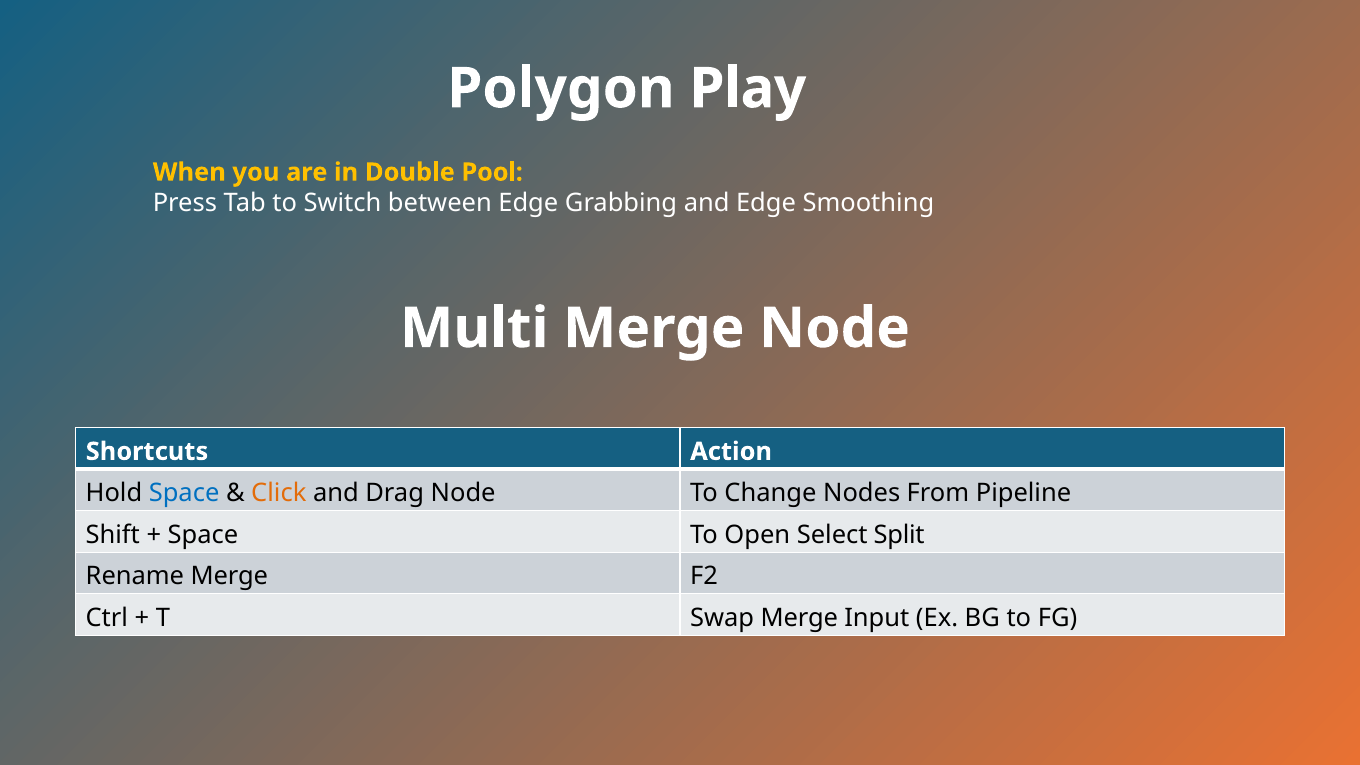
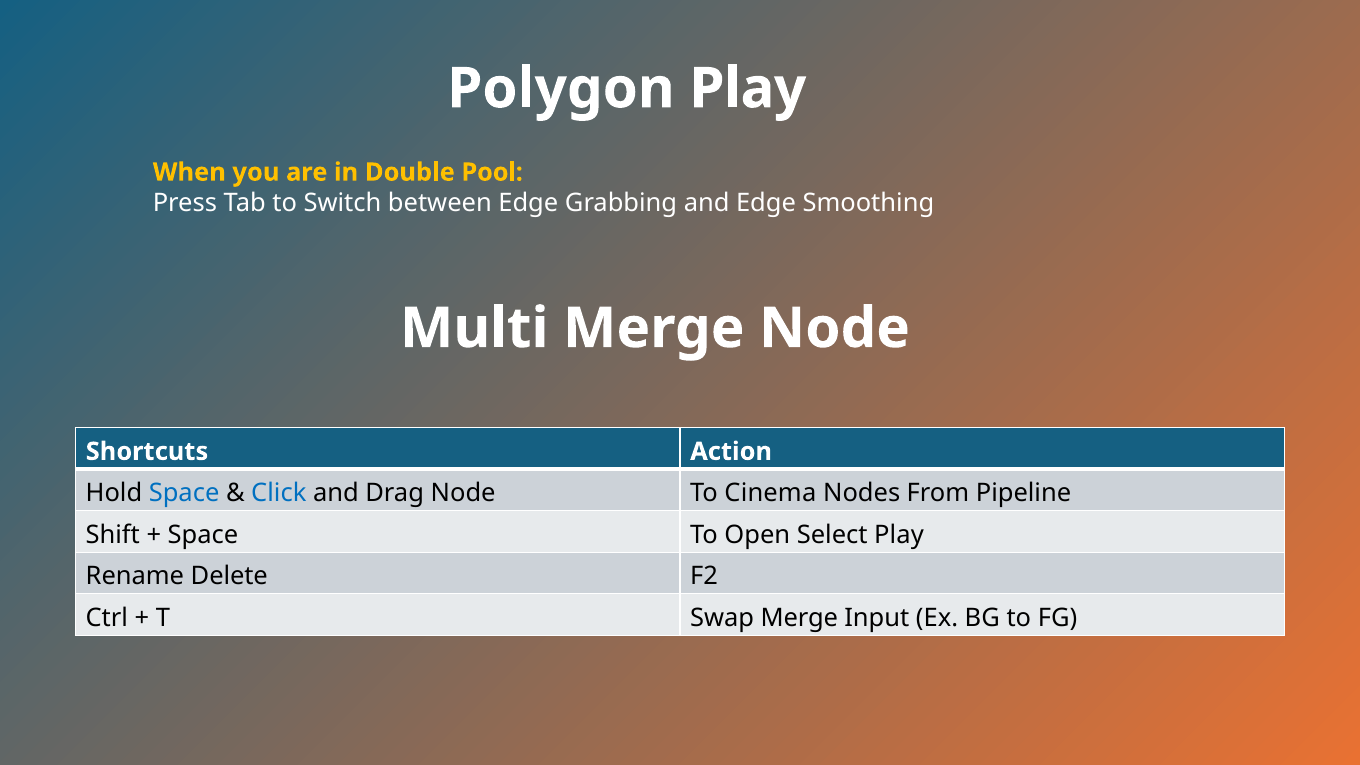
Click colour: orange -> blue (279, 493)
Change: Change -> Cinema (770, 493)
Select Split: Split -> Play (899, 535)
Rename Merge: Merge -> Delete (229, 576)
